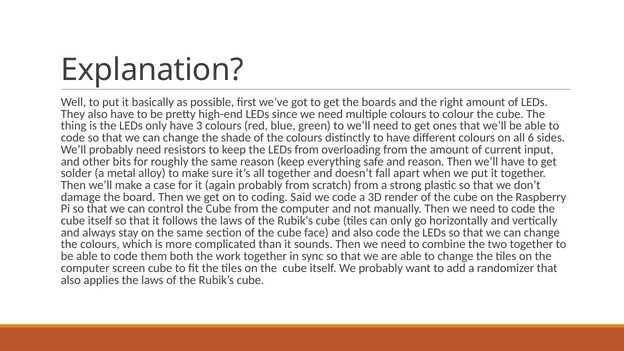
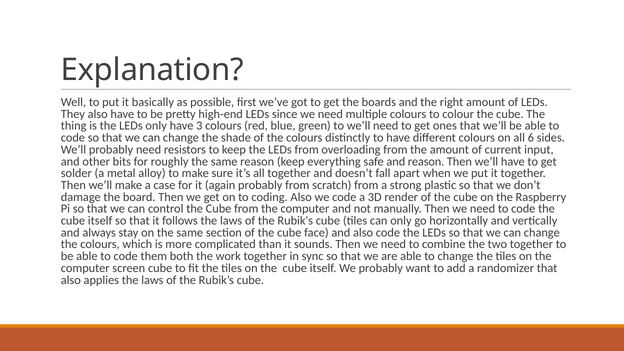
coding Said: Said -> Also (301, 197)
